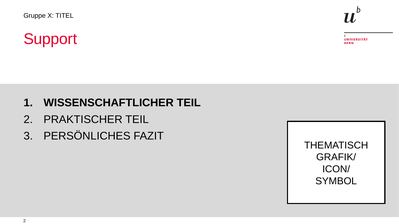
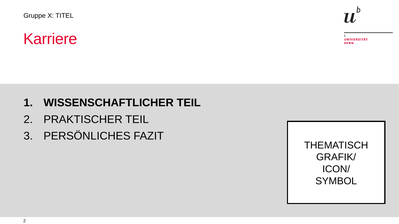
Support: Support -> Karriere (50, 39)
